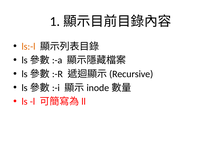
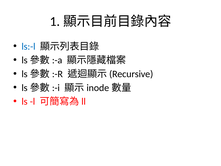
ls:-l colour: orange -> blue (29, 46)
